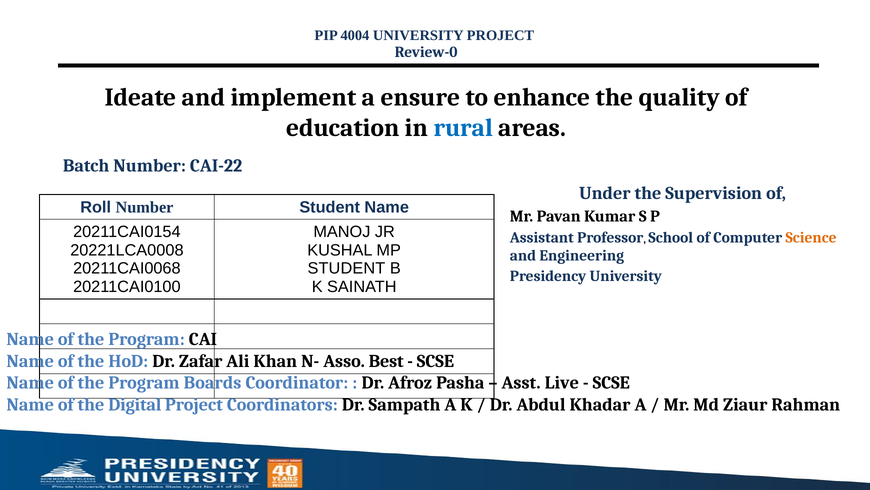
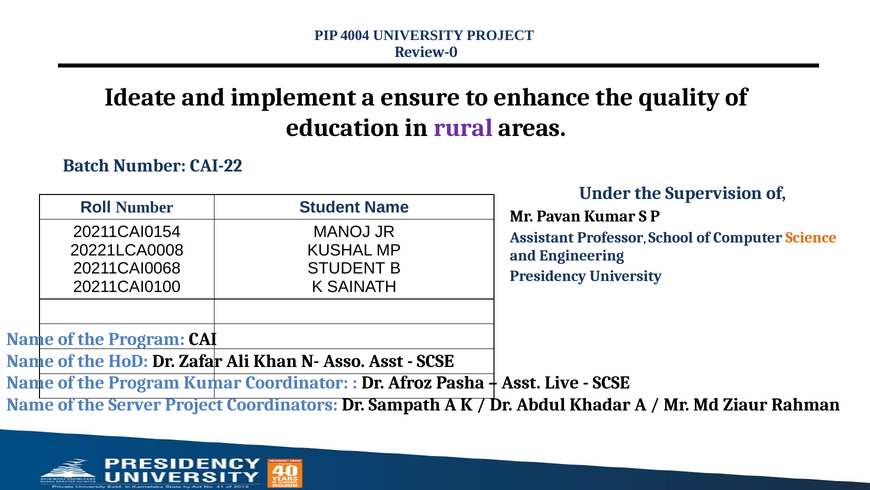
rural colour: blue -> purple (463, 128)
Asso Best: Best -> Asst (386, 361)
Program Boards: Boards -> Kumar (213, 382)
Digital: Digital -> Server (135, 404)
